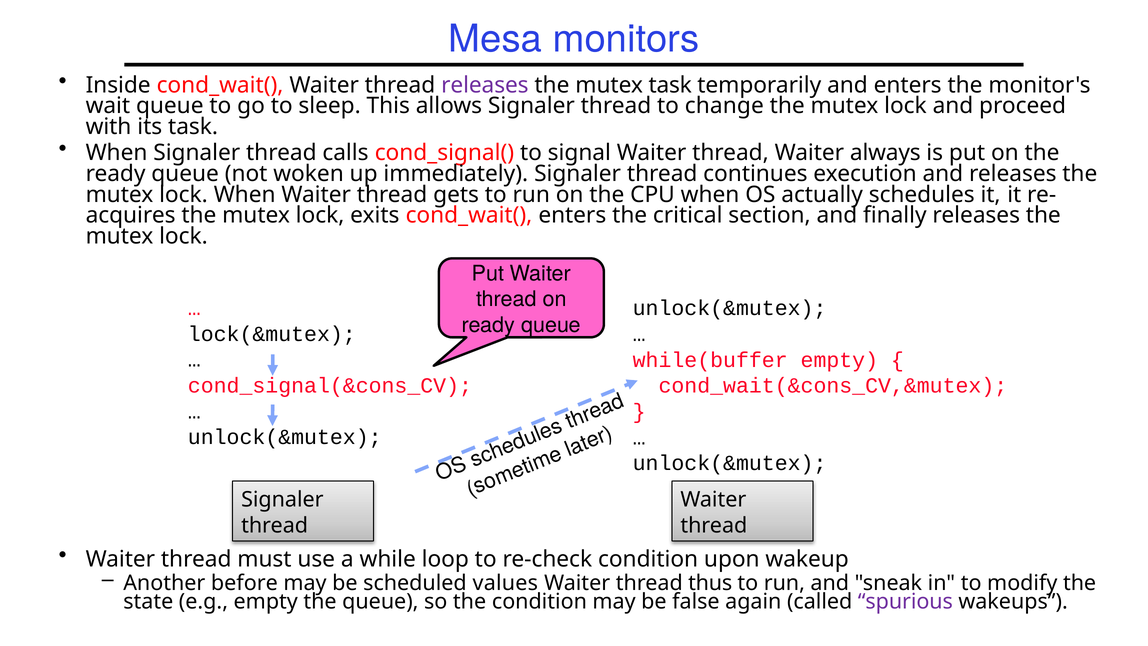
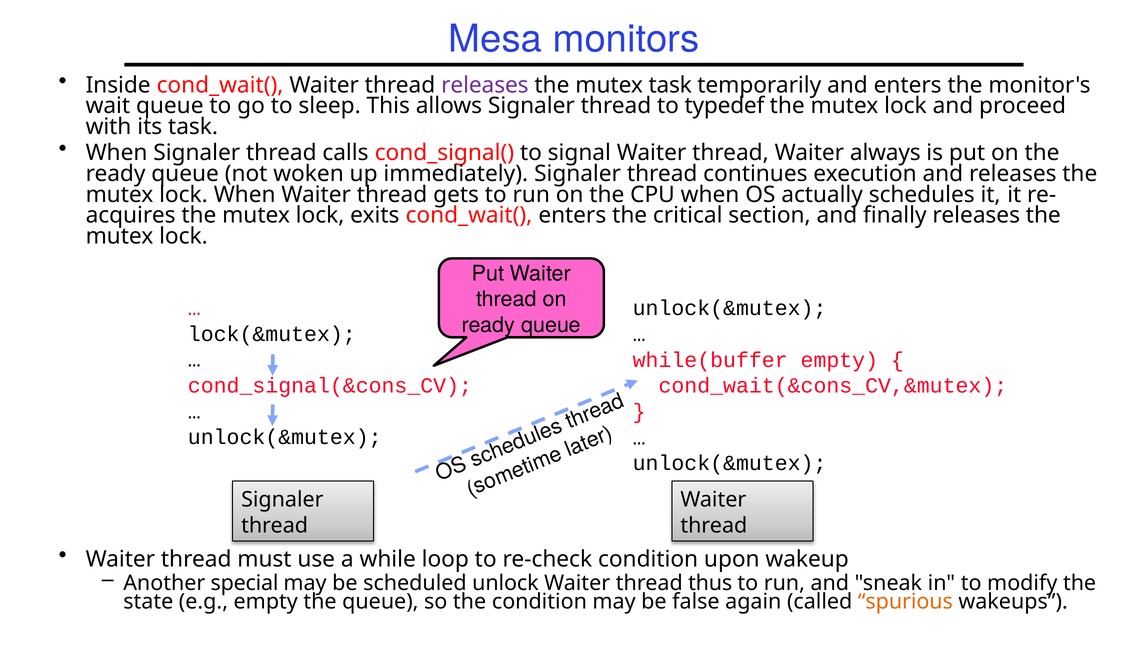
change: change -> typedef (724, 106)
before: before -> special (245, 583)
values: values -> unlock (505, 583)
spurious colour: purple -> orange (905, 602)
